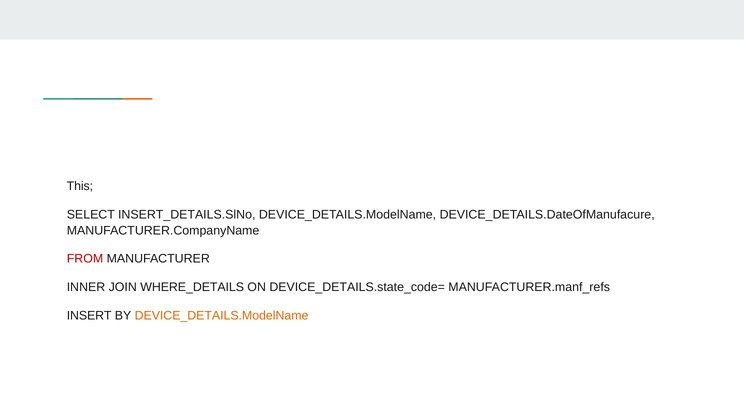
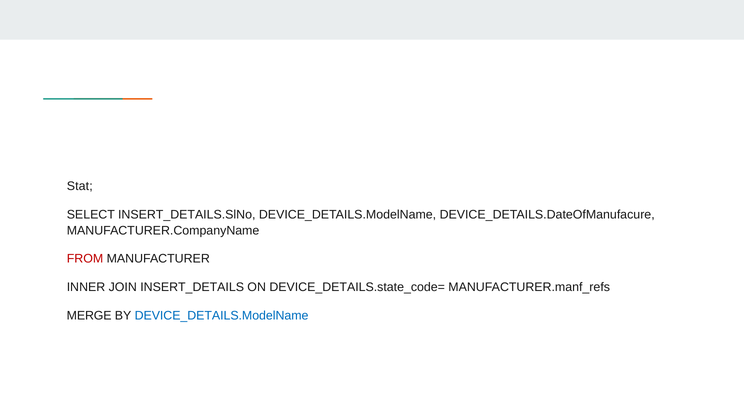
This: This -> Stat (80, 186)
WHERE_DETAILS: WHERE_DETAILS -> INSERT_DETAILS (192, 287)
INSERT: INSERT -> MERGE (89, 315)
DEVICE_DETAILS.ModelName colour: orange -> blue (222, 315)
